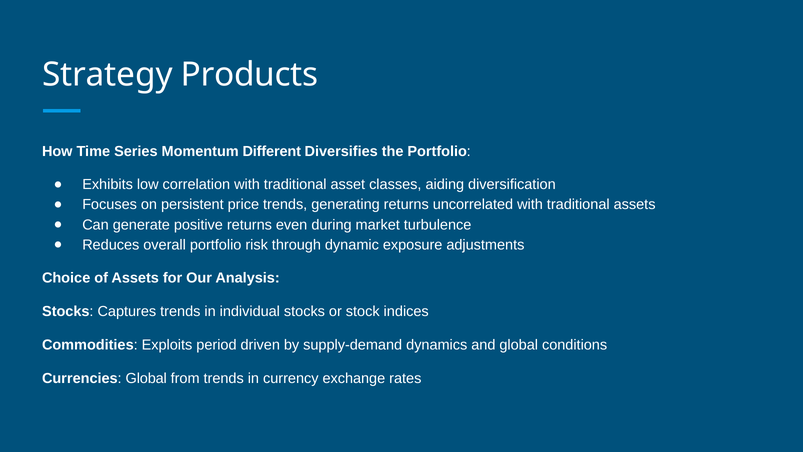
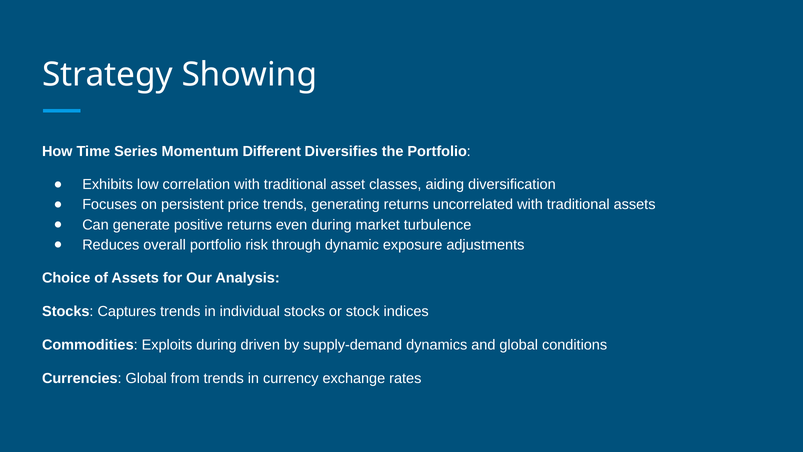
Products: Products -> Showing (249, 75)
Exploits period: period -> during (216, 345)
